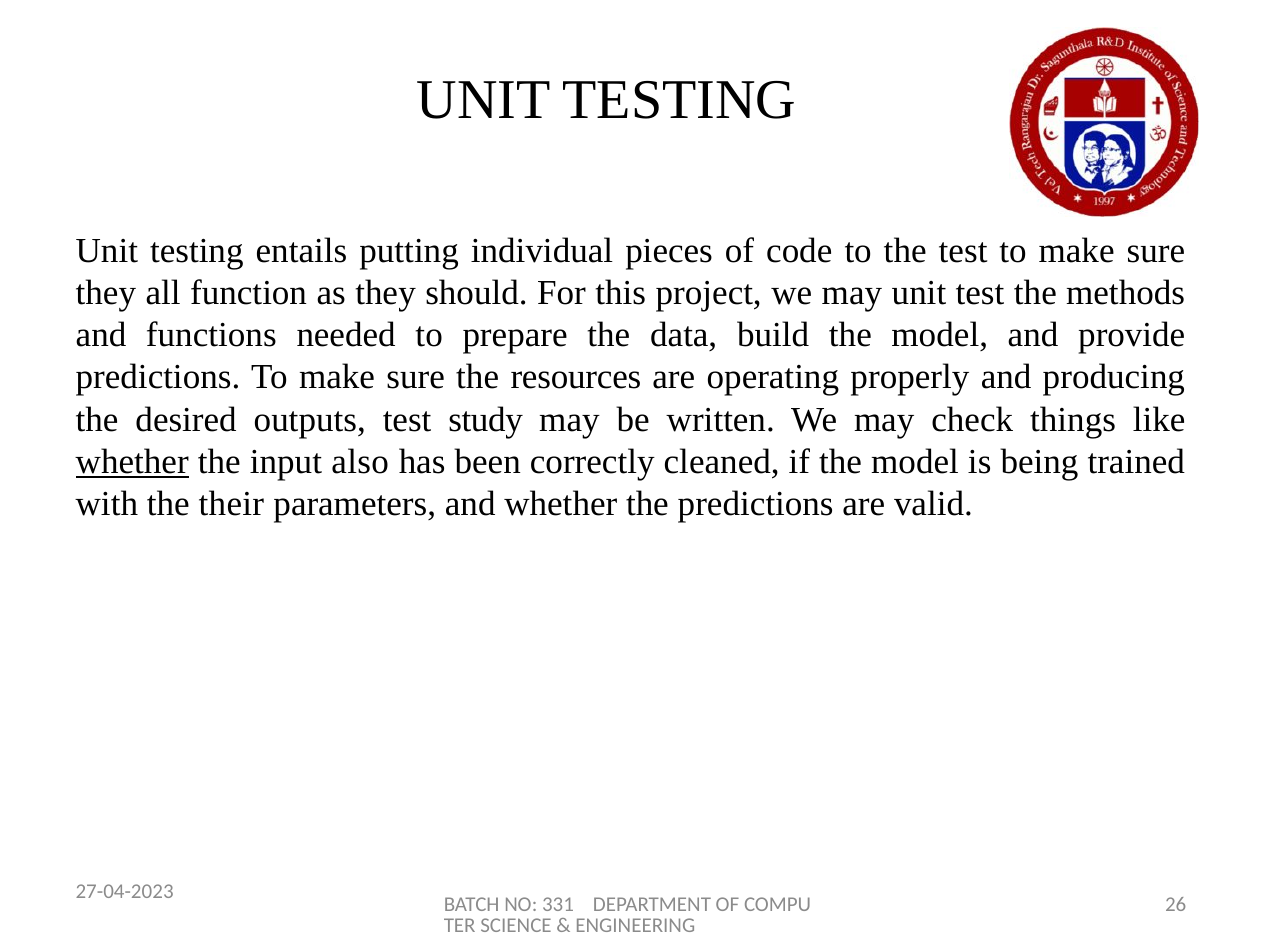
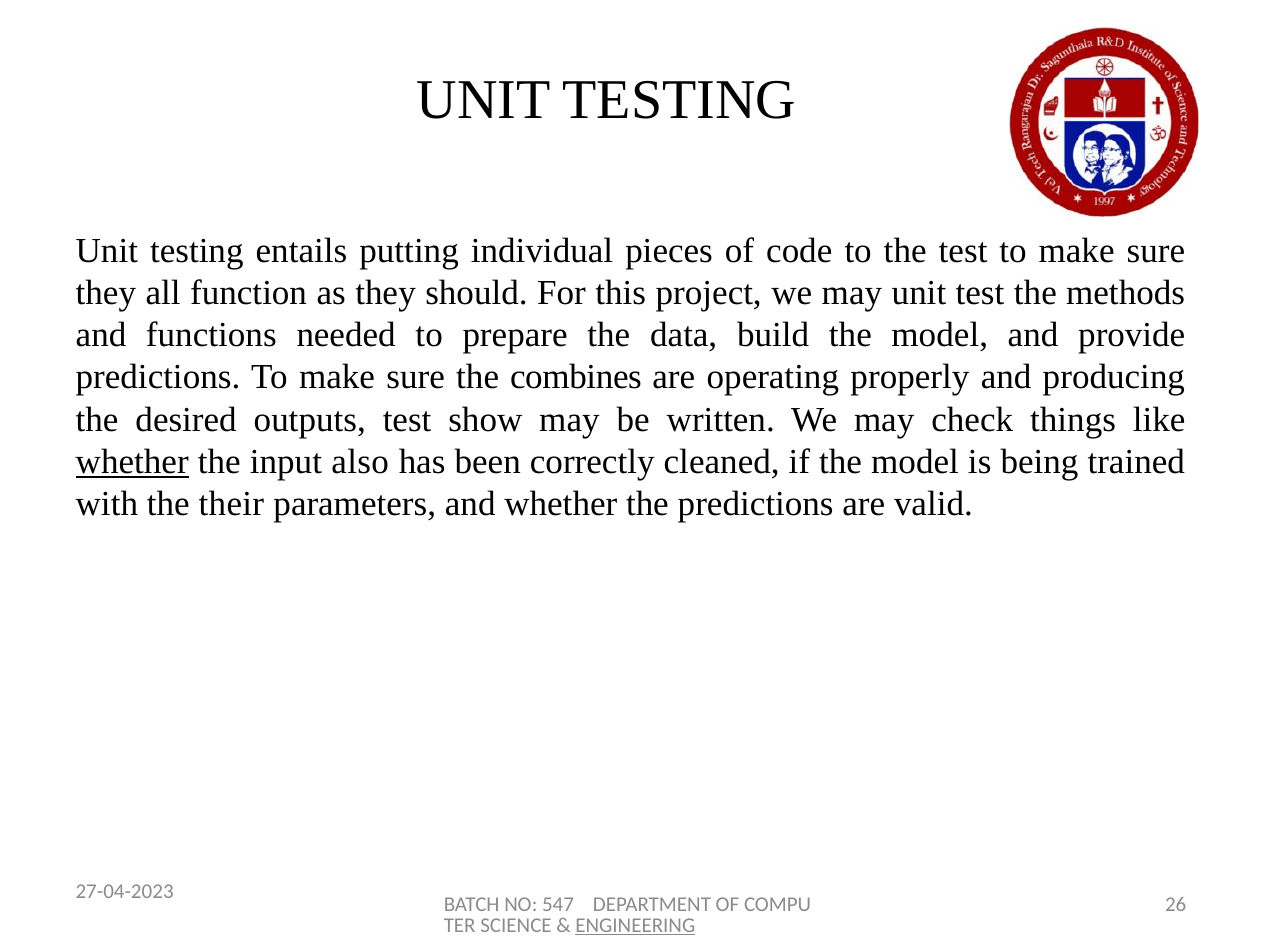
resources: resources -> combines (576, 377)
study: study -> show (485, 419)
331: 331 -> 547 (558, 904)
ENGINEERING underline: none -> present (635, 925)
